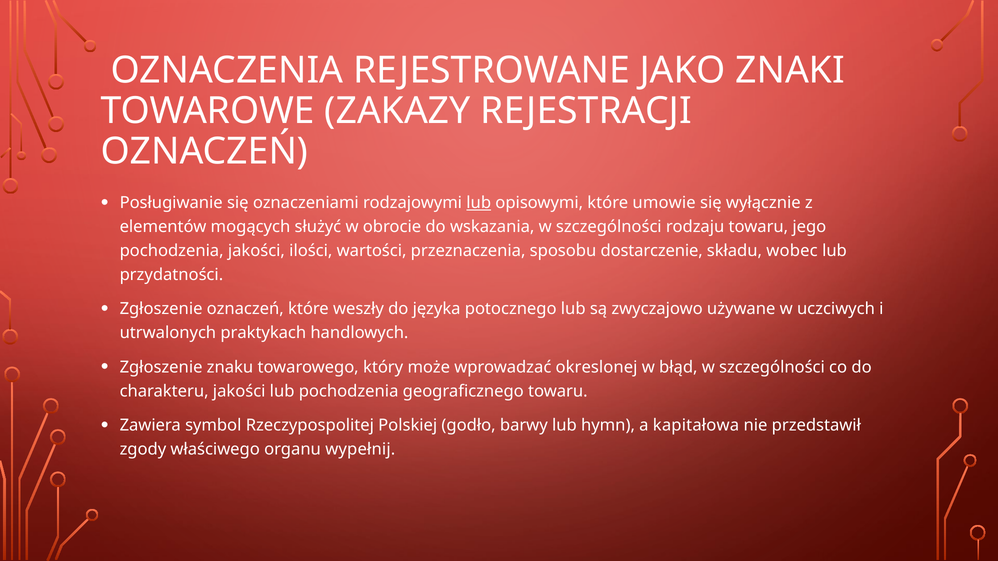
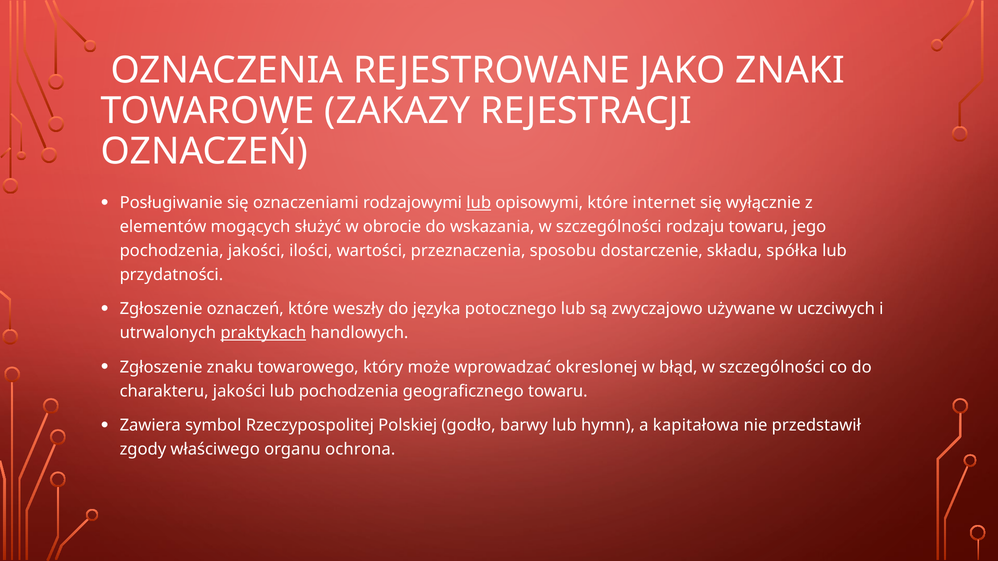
umowie: umowie -> internet (664, 203)
wobec: wobec -> spółka (792, 251)
praktykach underline: none -> present (263, 333)
wypełnij: wypełnij -> ochrona (360, 450)
